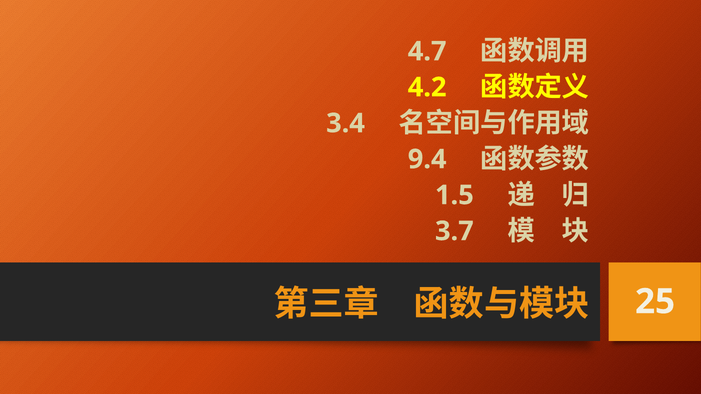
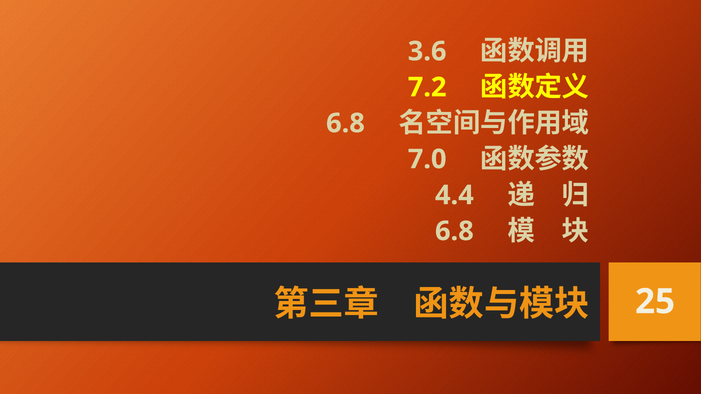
4.7: 4.7 -> 3.6 (427, 51)
4.2: 4.2 -> 7.2 (427, 87)
3.4: 3.4 -> 6.8 (345, 123)
9.4: 9.4 -> 7.0 (427, 159)
1.5: 1.5 -> 4.4 (454, 195)
3.7: 3.7 -> 6.8 (454, 231)
